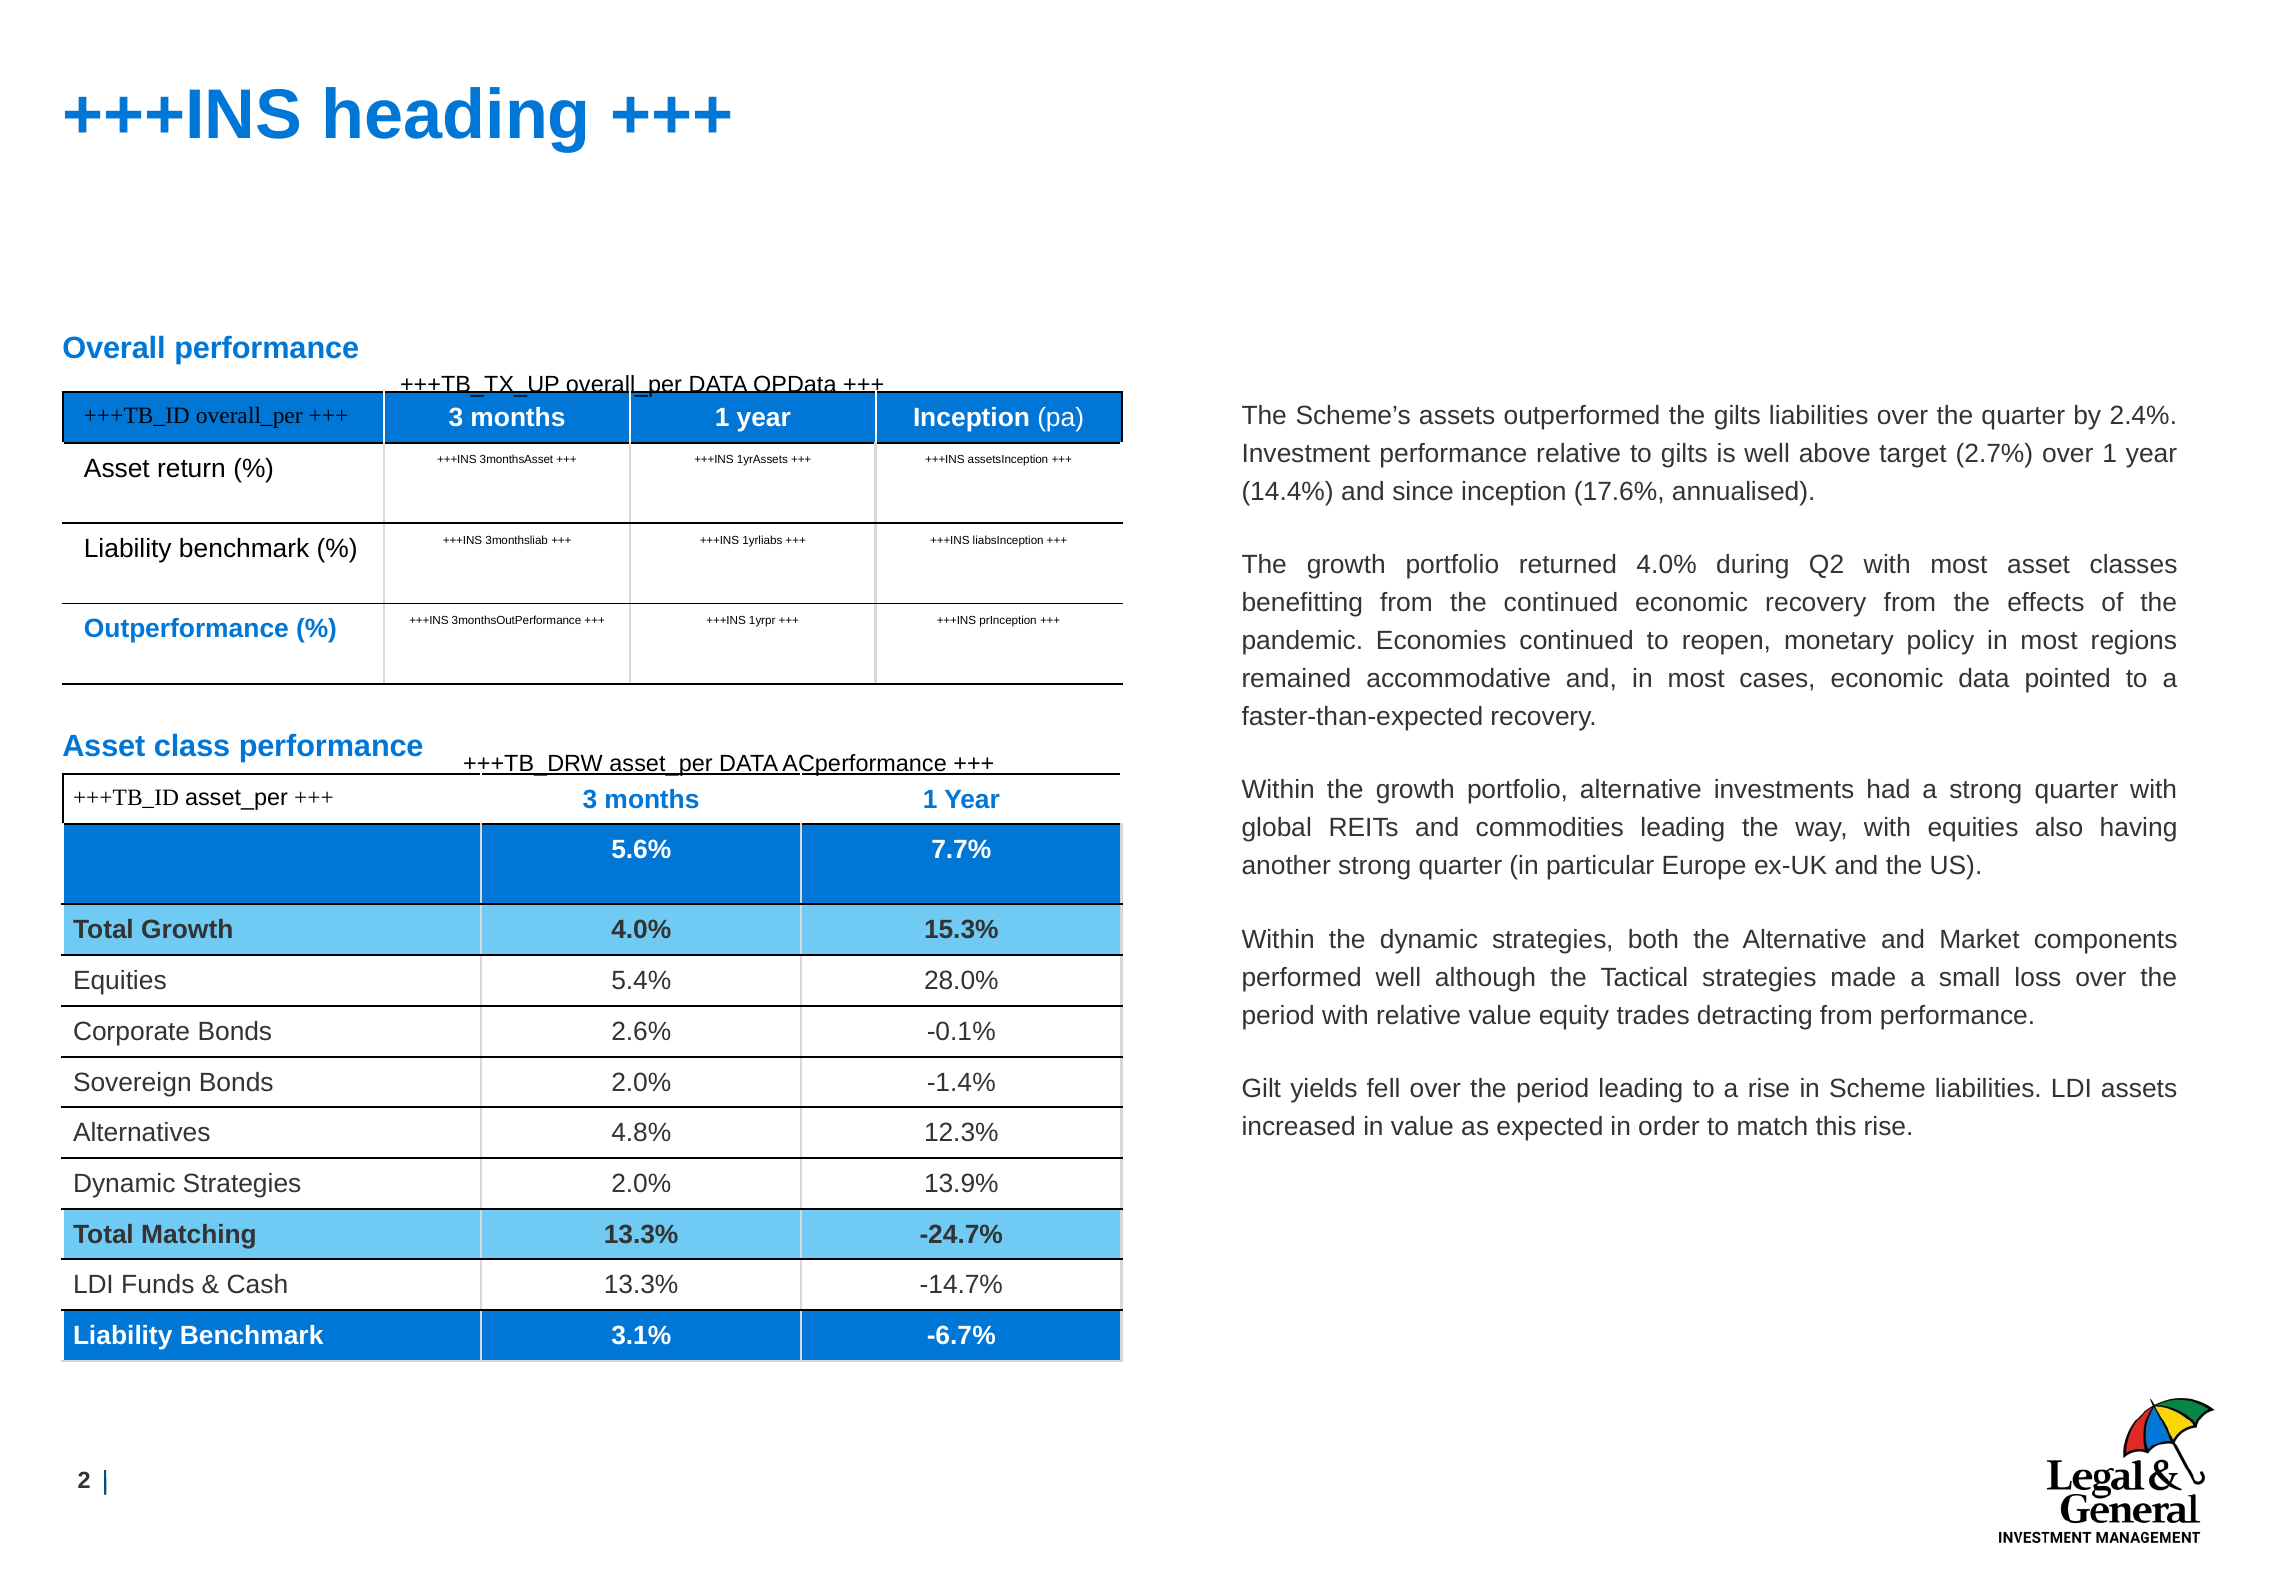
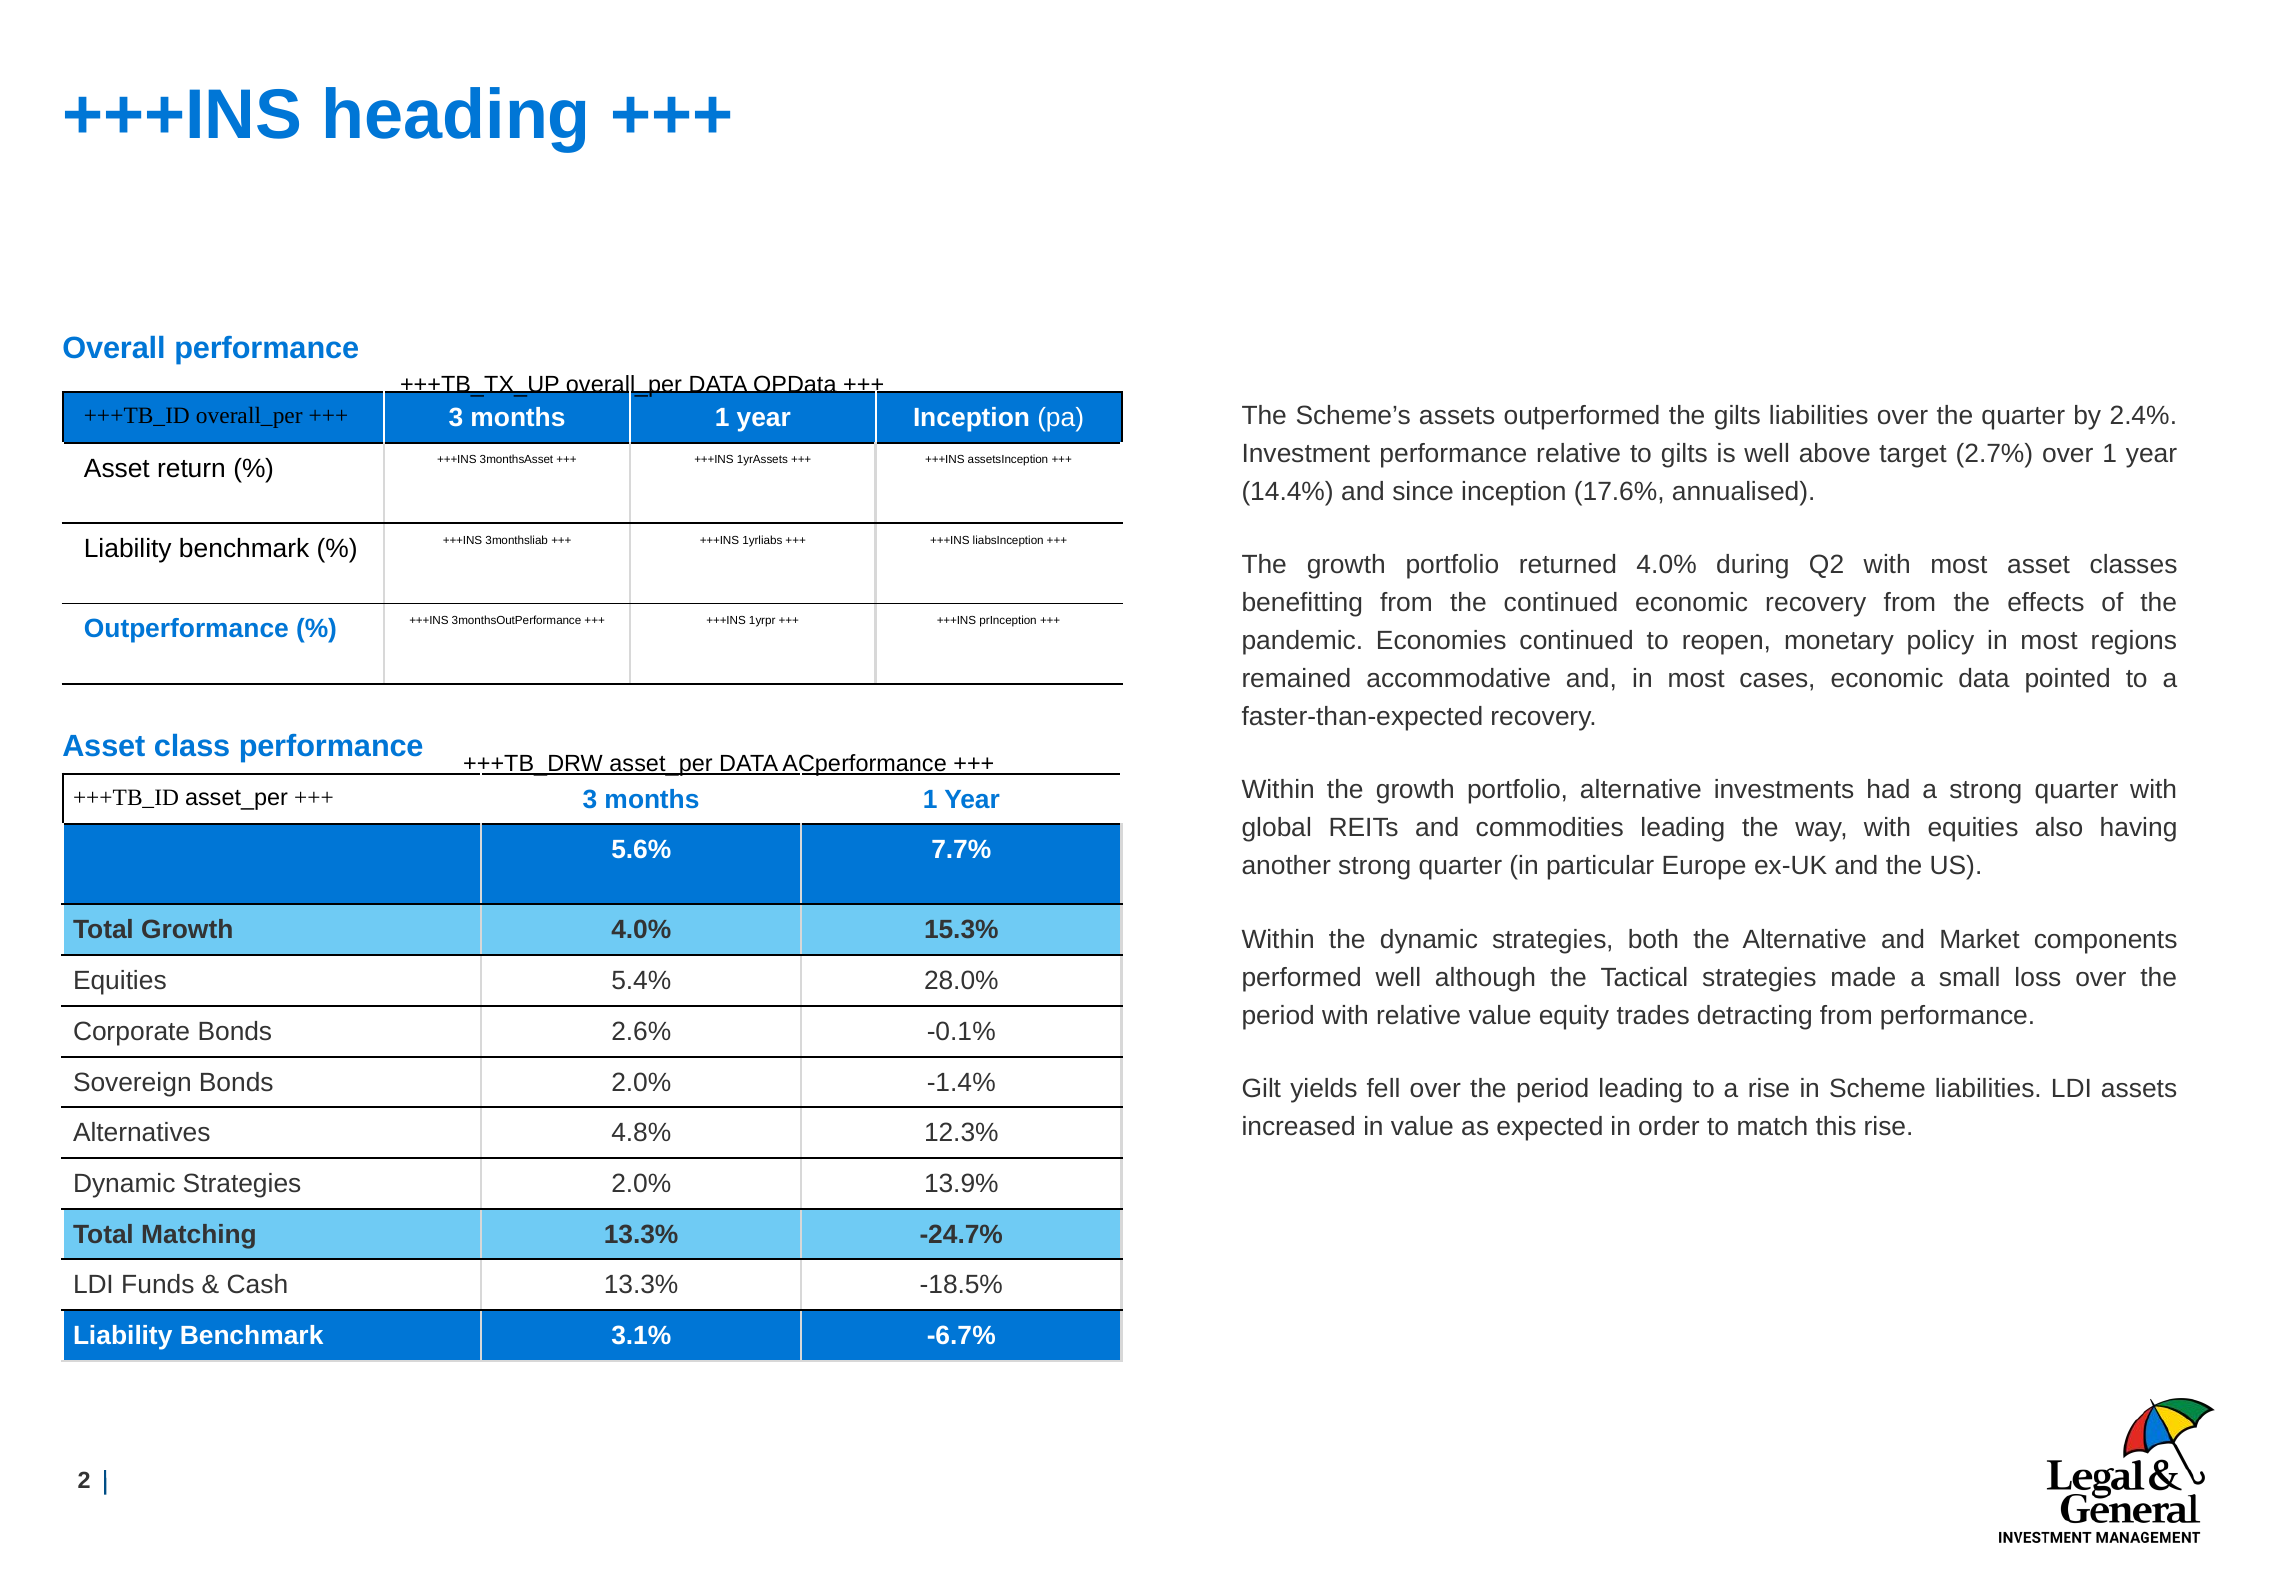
-14.7%: -14.7% -> -18.5% (961, 1285)
